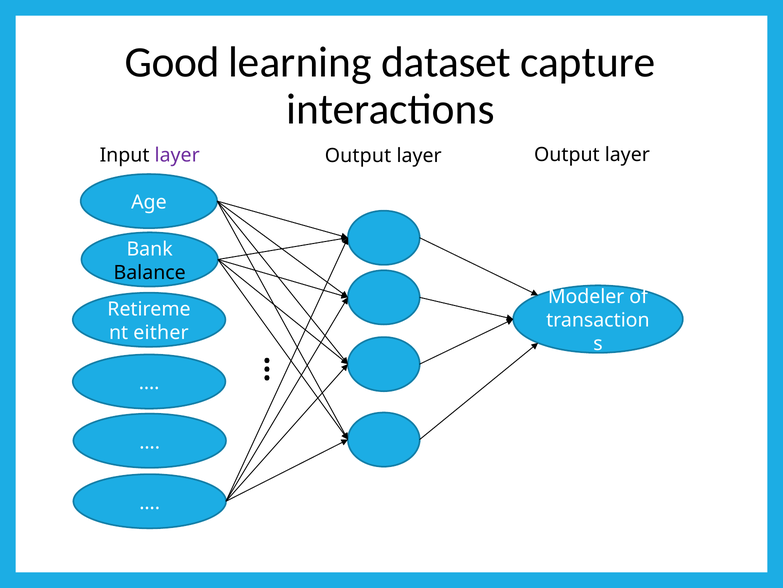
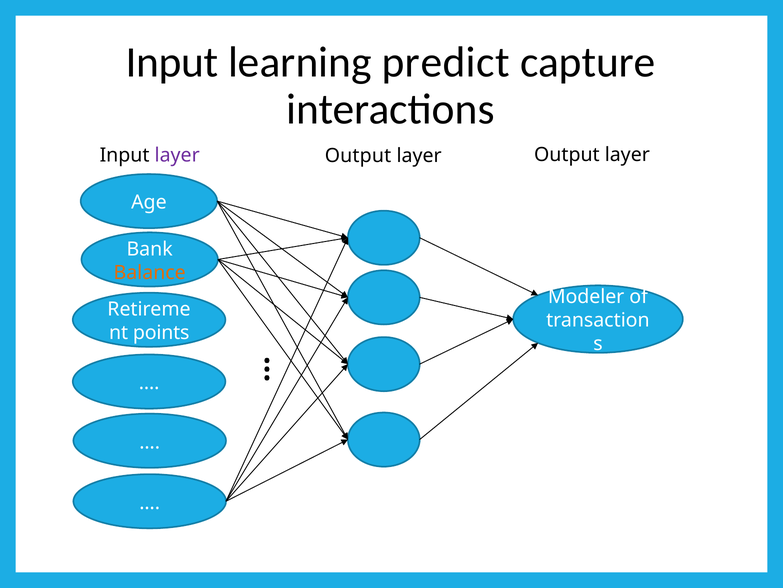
Good: Good -> Input (172, 62)
dataset: dataset -> predict (446, 62)
Balance colour: black -> orange (150, 272)
either: either -> points (161, 332)
